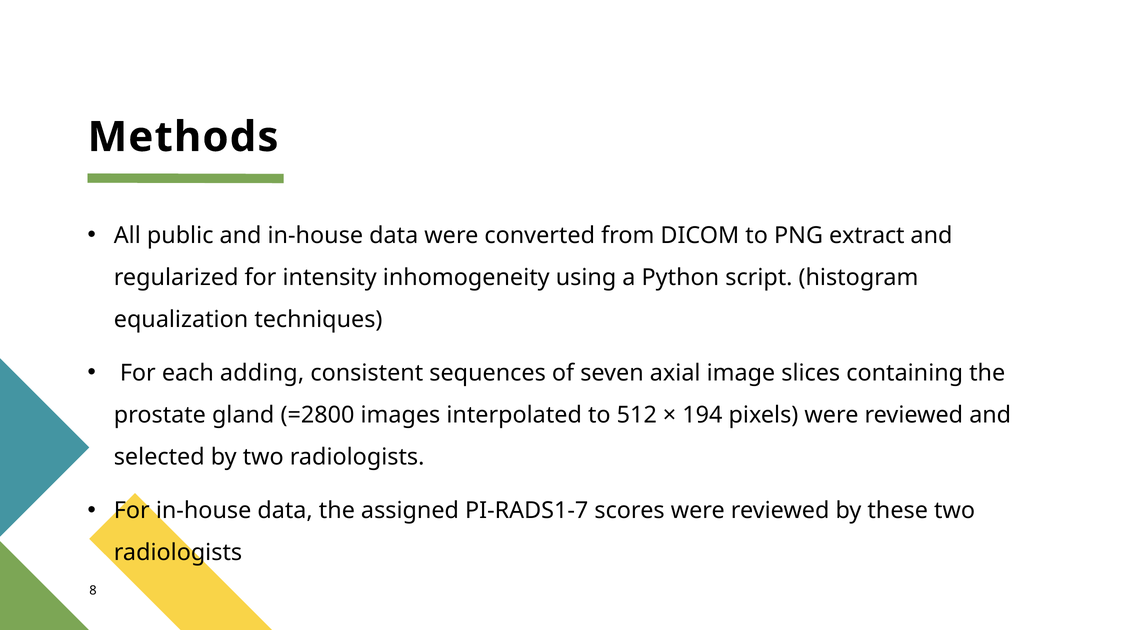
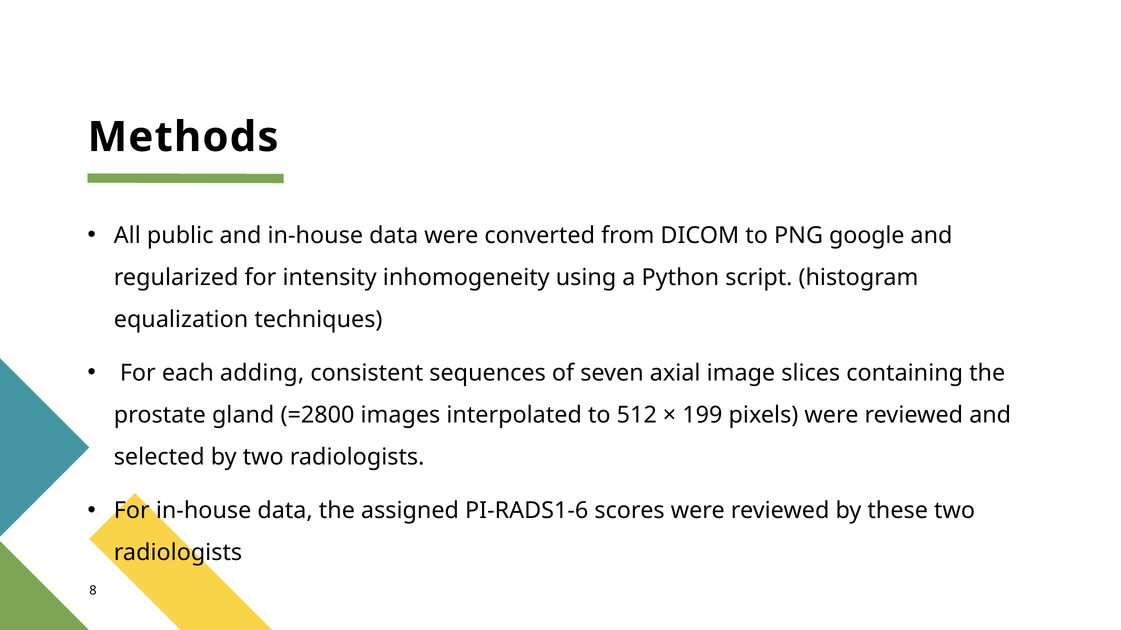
extract: extract -> google (867, 236)
194: 194 -> 199 (702, 415)
PI-RADS1-7: PI-RADS1-7 -> PI-RADS1-6 (527, 511)
